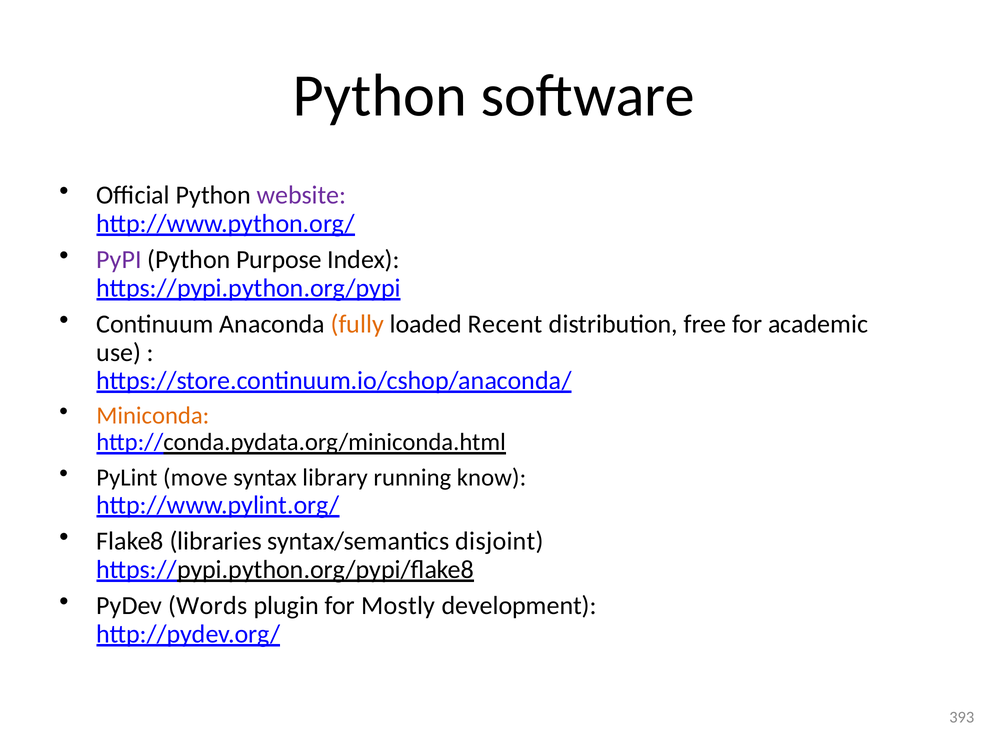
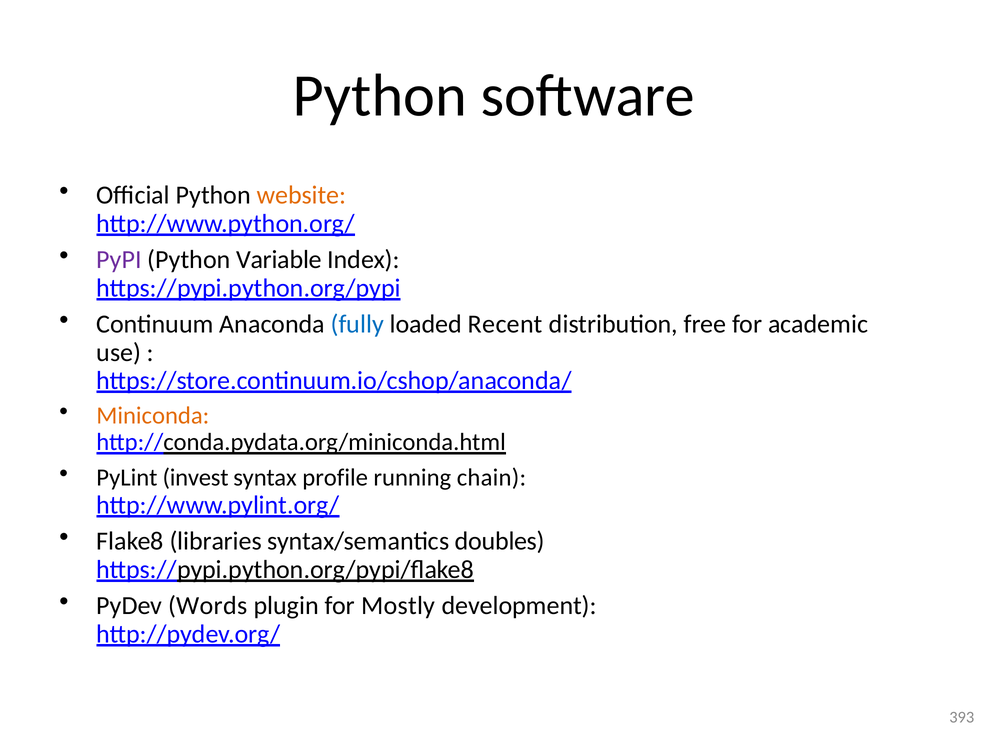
website colour: purple -> orange (301, 195)
Purpose: Purpose -> Variable (279, 260)
fully colour: orange -> blue (357, 324)
move: move -> invest (196, 477)
library: library -> profile (335, 477)
know: know -> chain (491, 477)
disjoint: disjoint -> doubles (500, 541)
